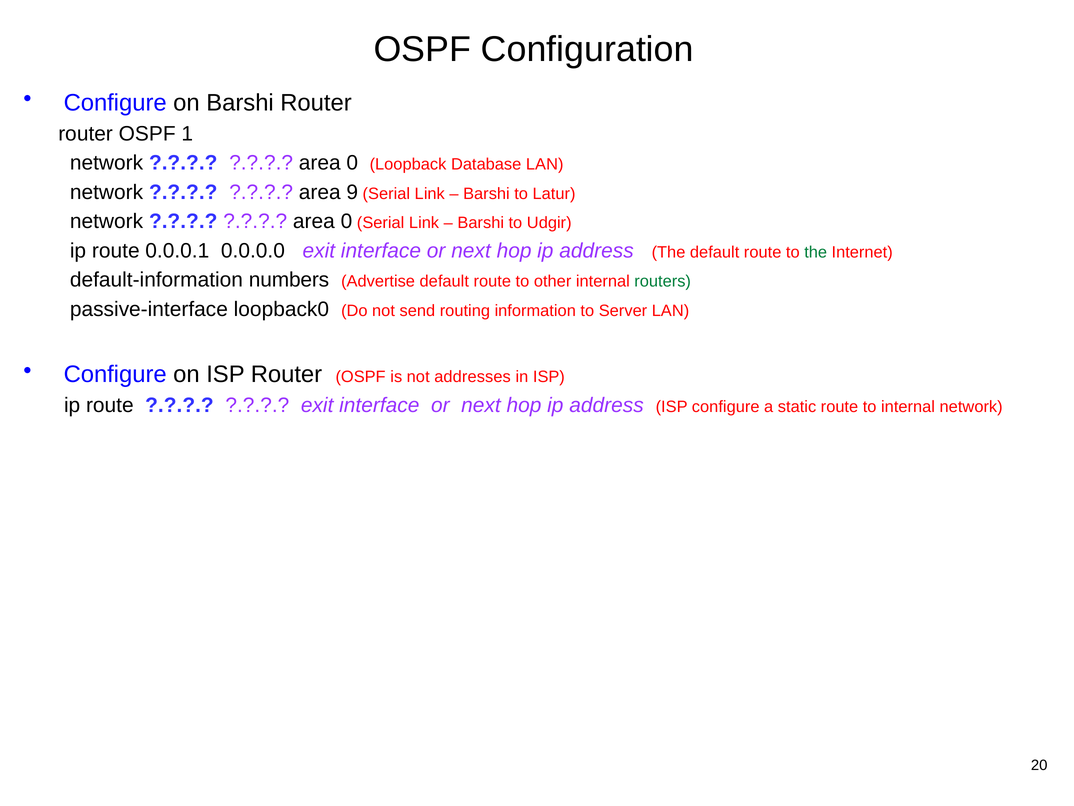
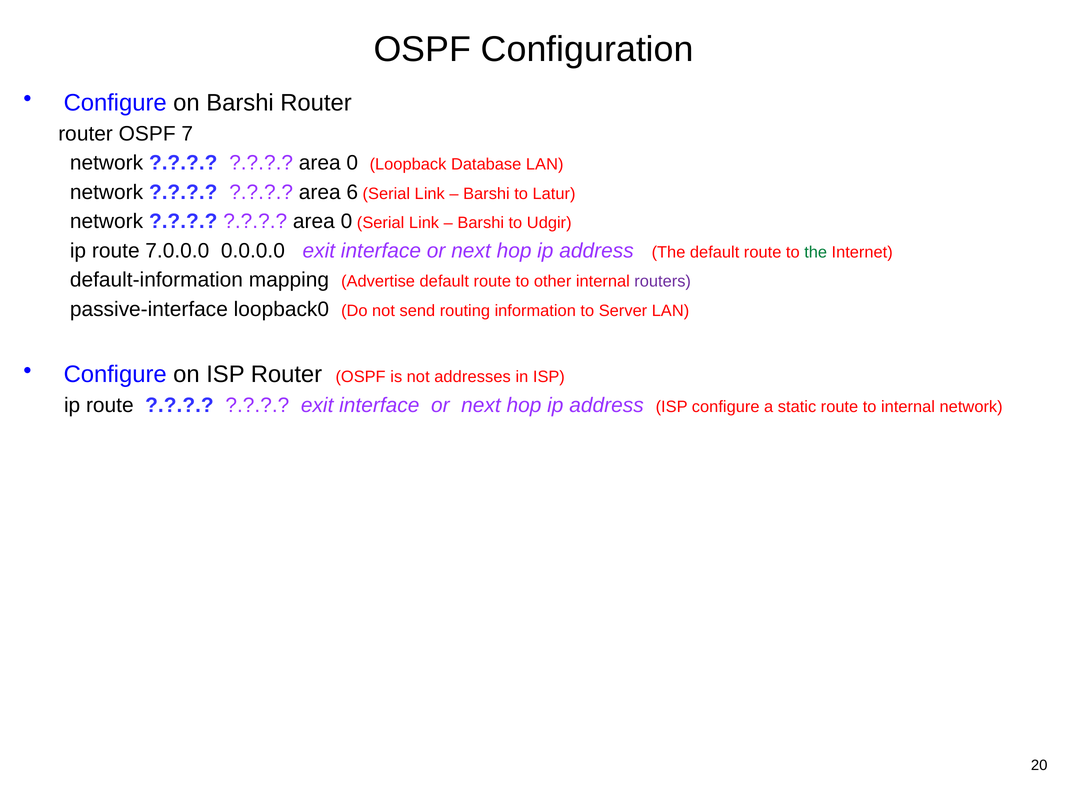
1: 1 -> 7 (187, 134)
9: 9 -> 6 (352, 192)
0.0.0.1: 0.0.0.1 -> 7.0.0.0 (177, 251)
numbers: numbers -> mapping (289, 280)
routers colour: green -> purple (663, 281)
